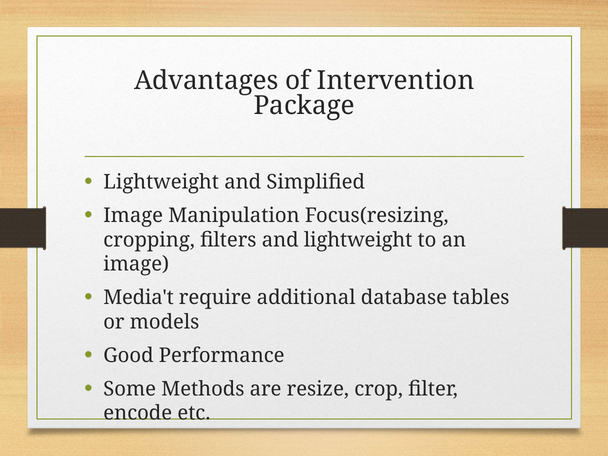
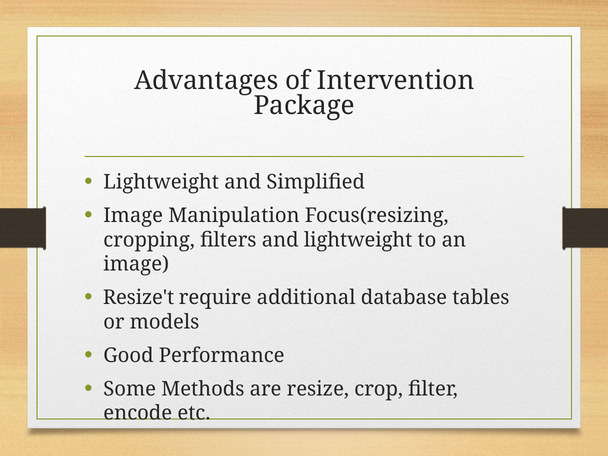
Media't: Media't -> Resize't (139, 298)
